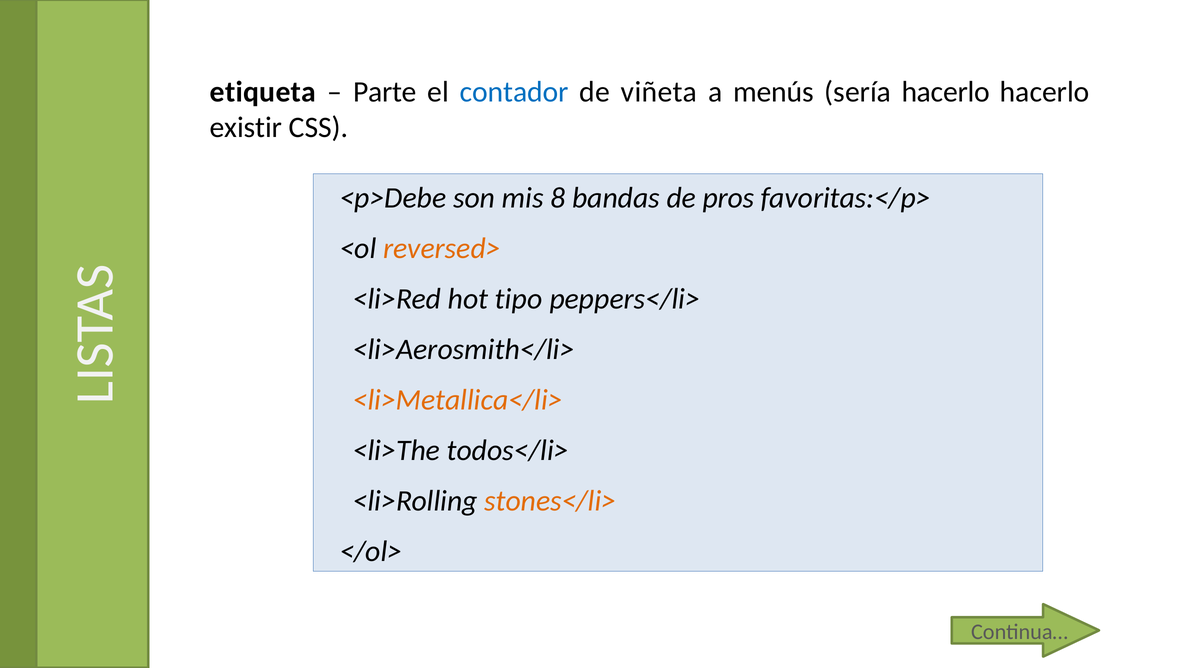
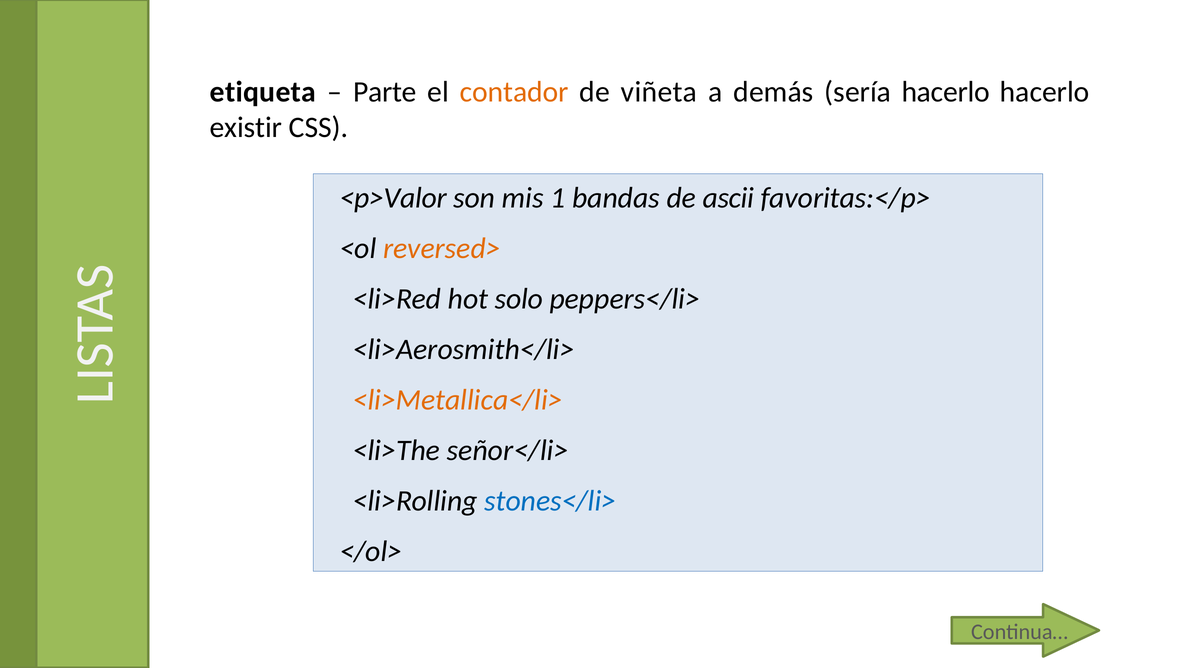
contador colour: blue -> orange (514, 92)
menús: menús -> demás (773, 92)
<p>Debe: <p>Debe -> <p>Valor (393, 198)
8: 8 -> 1 (558, 198)
pros: pros -> ascii (728, 198)
tipo: tipo -> solo (519, 299)
todos</li>: todos</li> -> señor</li> (508, 450)
stones</li> colour: orange -> blue (550, 501)
